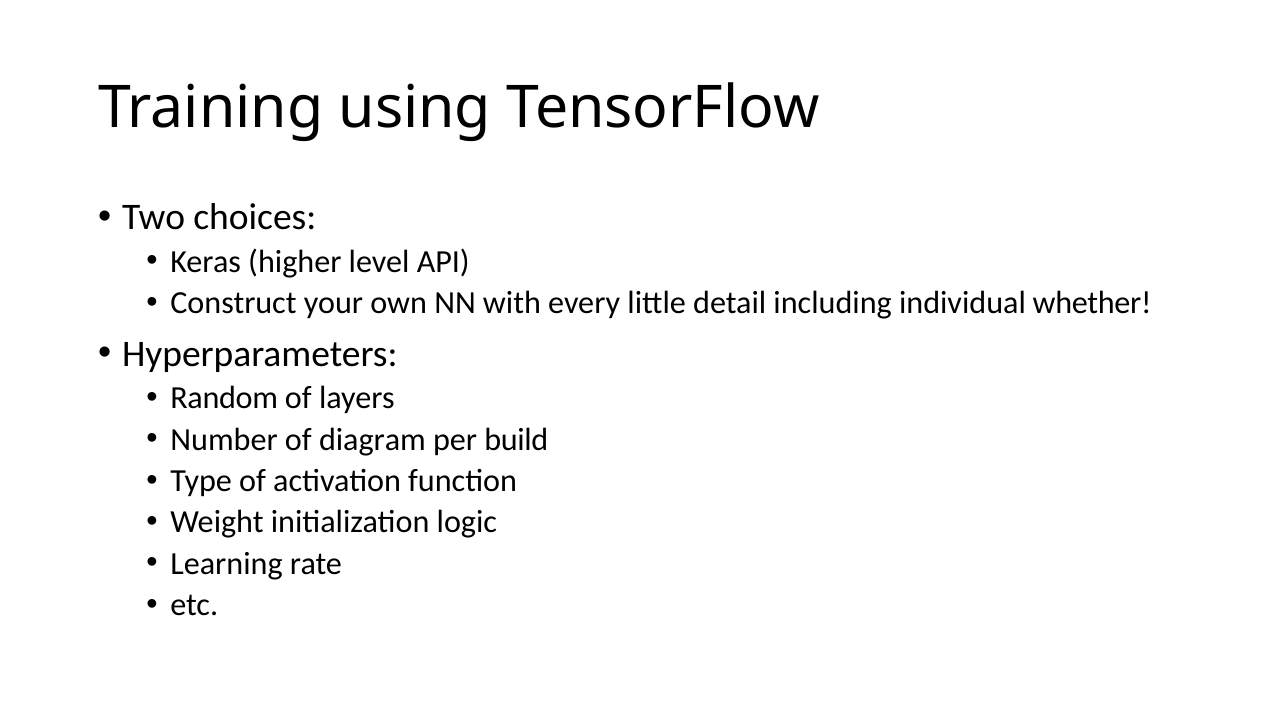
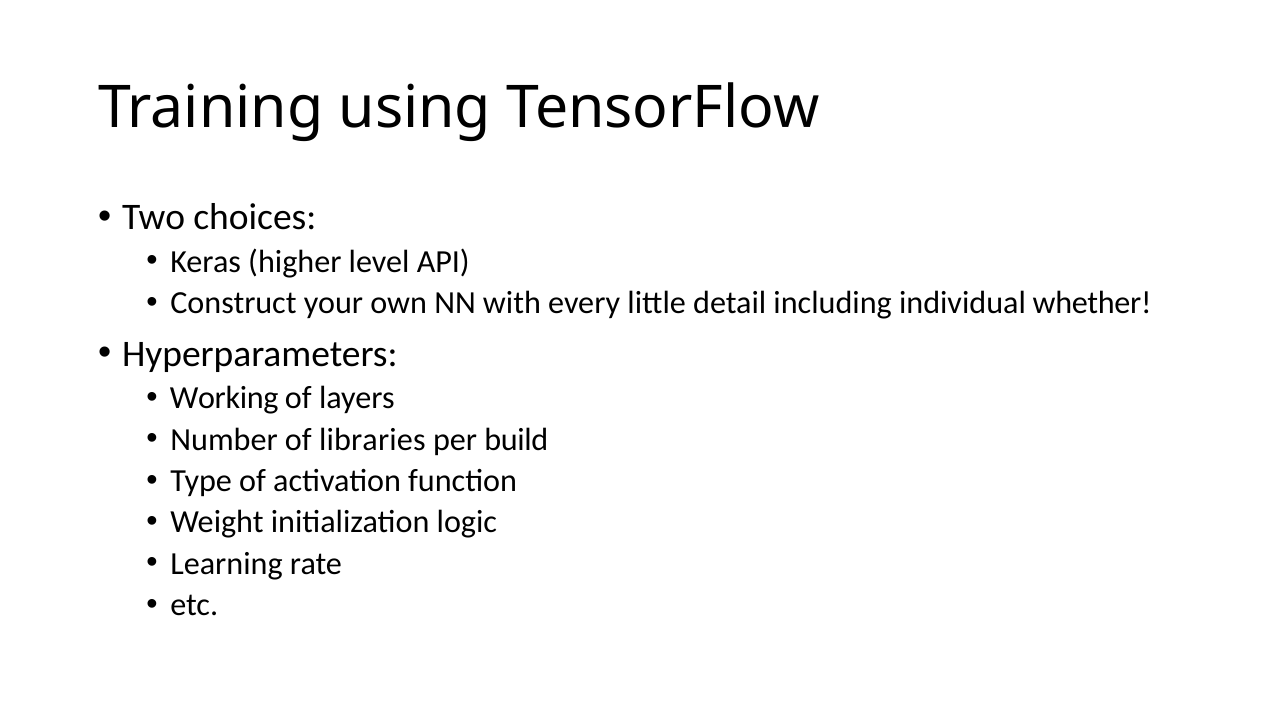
Random: Random -> Working (224, 398)
diagram: diagram -> libraries (372, 440)
